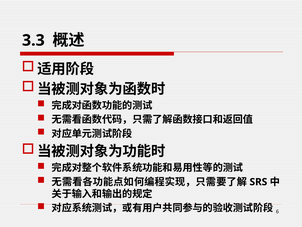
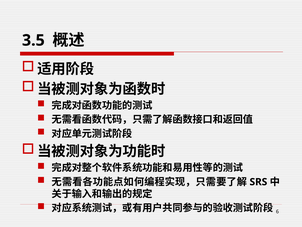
3.3: 3.3 -> 3.5 (33, 40)
